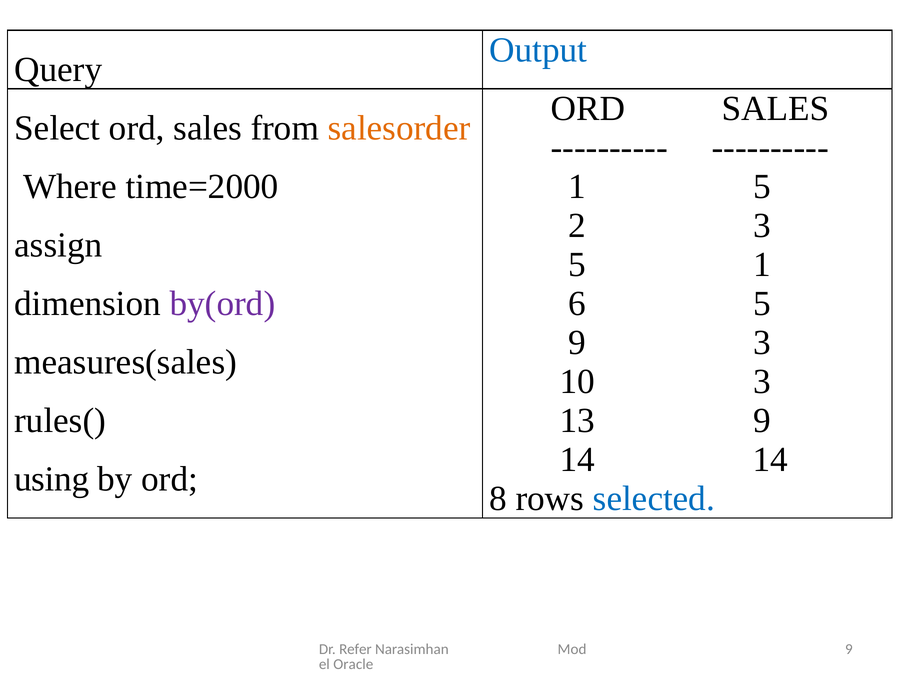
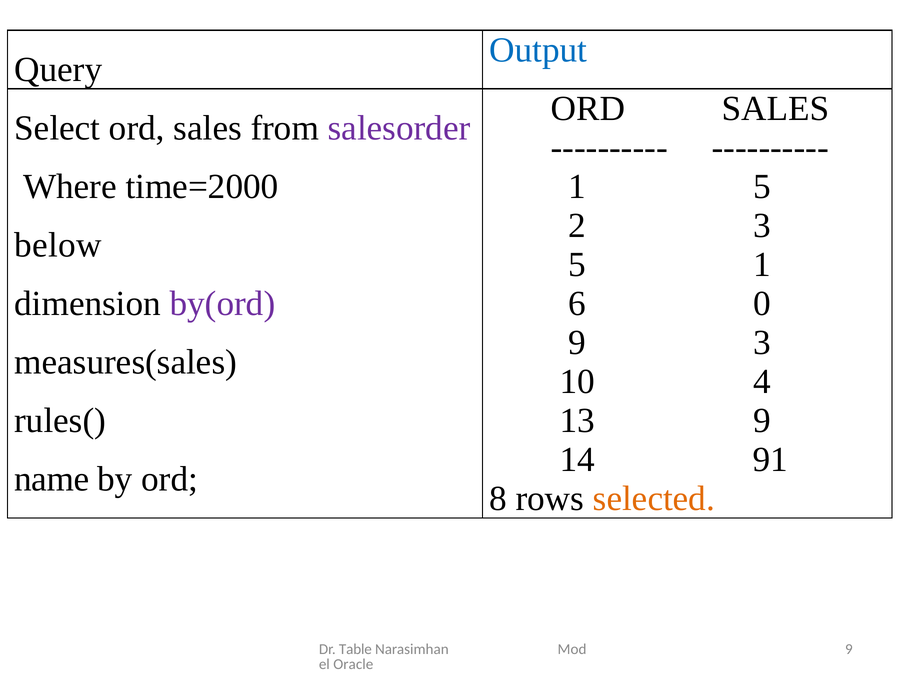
salesorder colour: orange -> purple (399, 128)
assign: assign -> below (58, 245)
6 5: 5 -> 0 (762, 304)
10 3: 3 -> 4 (762, 382)
14 14: 14 -> 91 (770, 460)
using: using -> name (52, 479)
selected colour: blue -> orange (654, 499)
Refer: Refer -> Table (355, 649)
